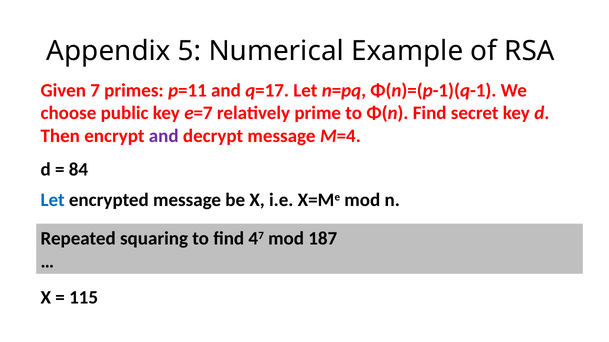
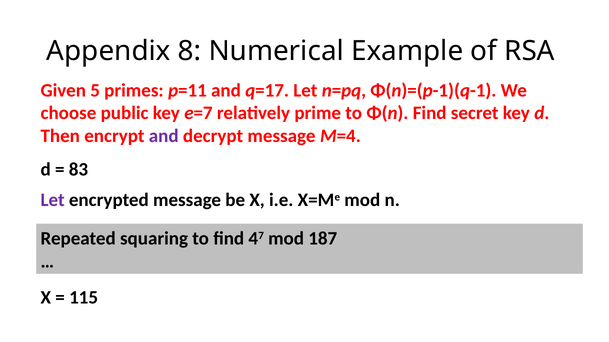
5: 5 -> 8 (190, 51)
7: 7 -> 5 (95, 91)
84: 84 -> 83 (78, 170)
Let colour: blue -> purple (53, 201)
